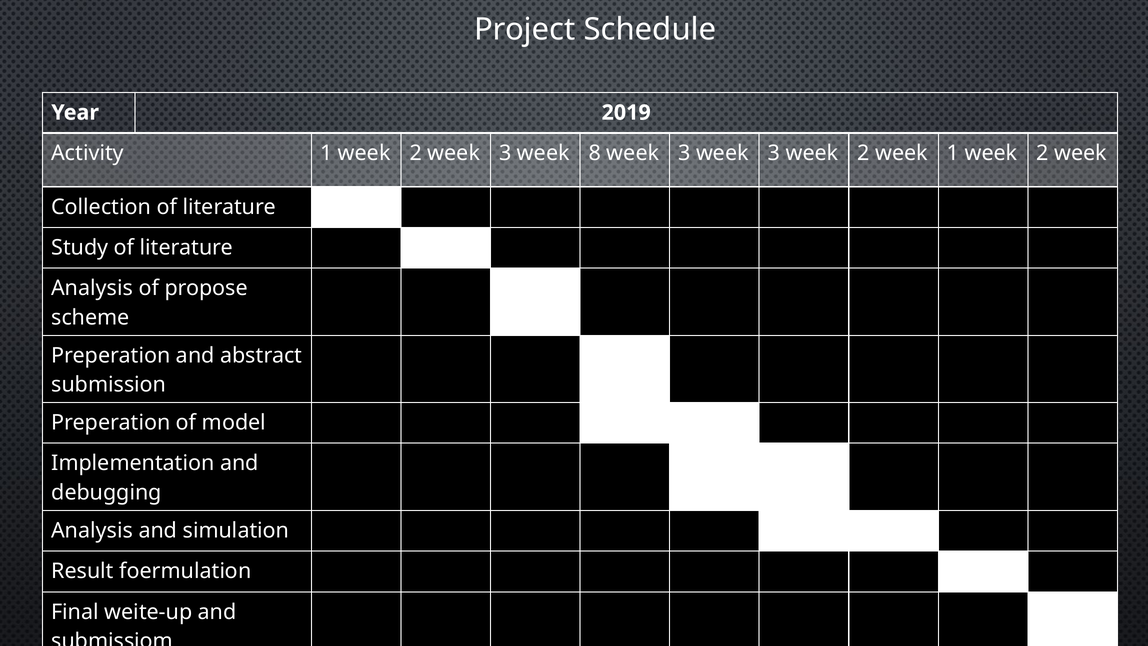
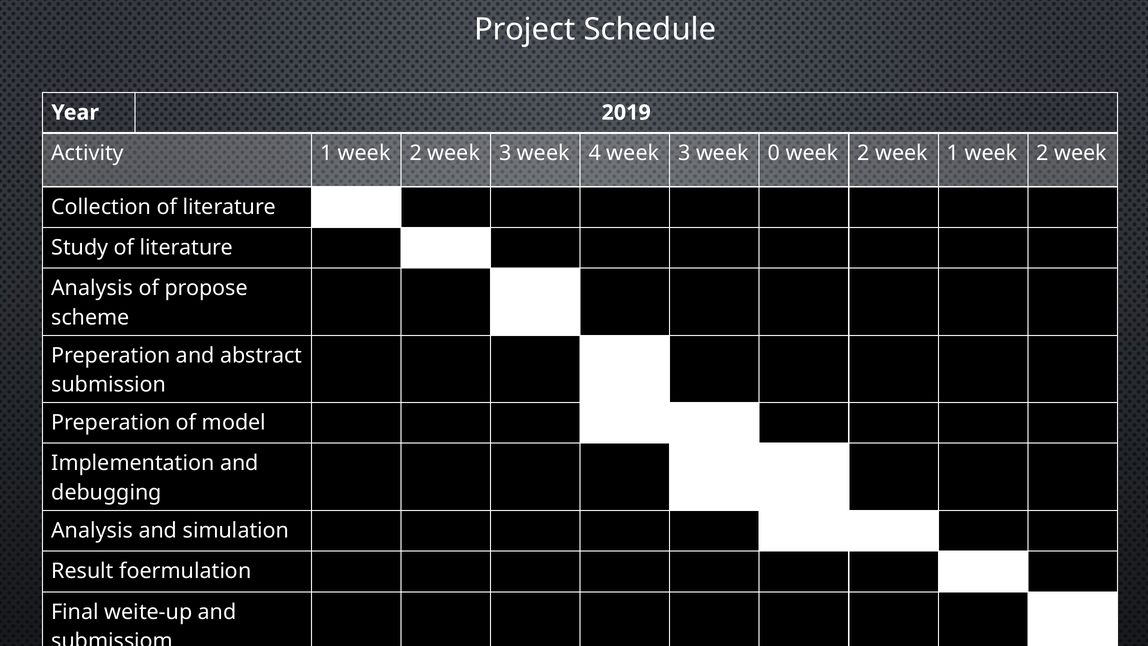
8: 8 -> 4 (595, 153)
3 week 3: 3 -> 0 (774, 153)
